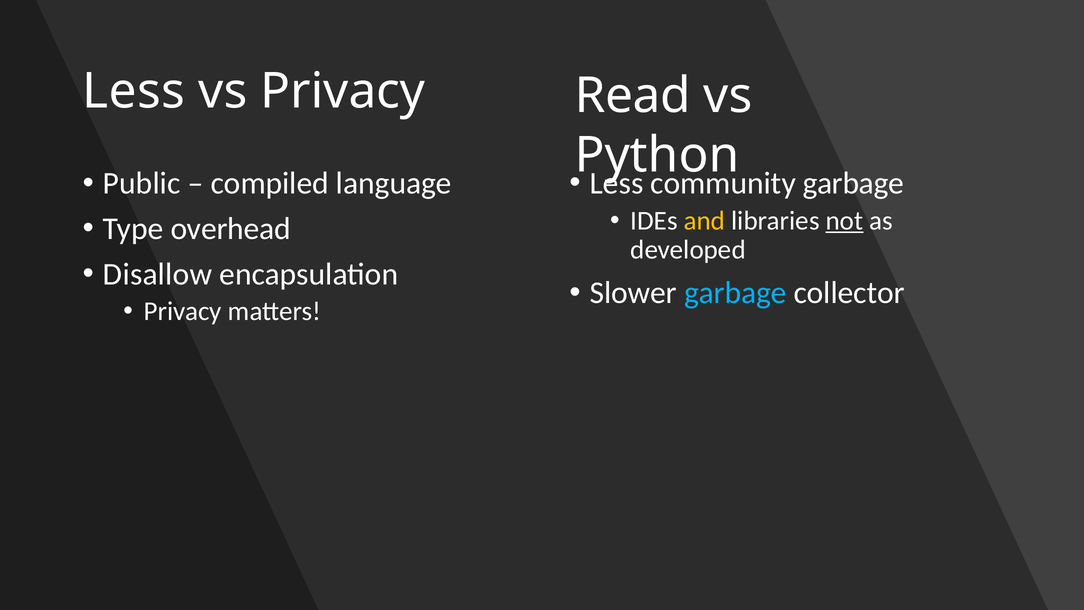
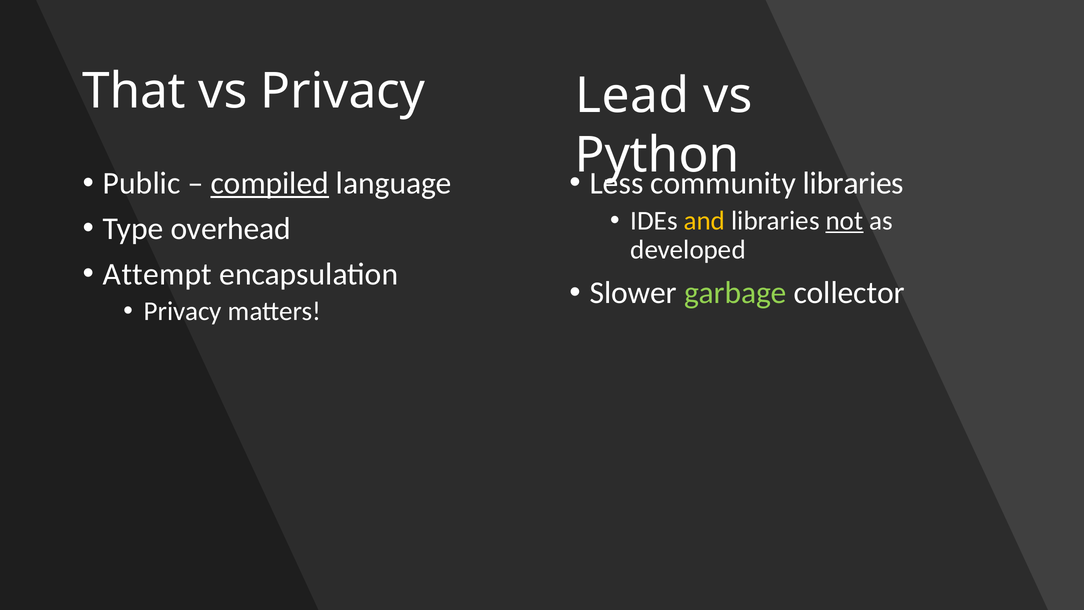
Less: Less -> That (134, 91)
Read: Read -> Lead (632, 96)
compiled underline: none -> present (270, 183)
garbage: garbage -> libraries (853, 183)
Disallow: Disallow -> Attempt (158, 274)
garbage colour: light blue -> light green (735, 293)
